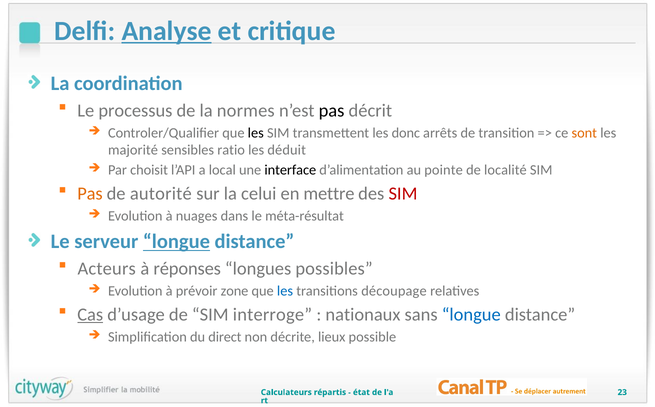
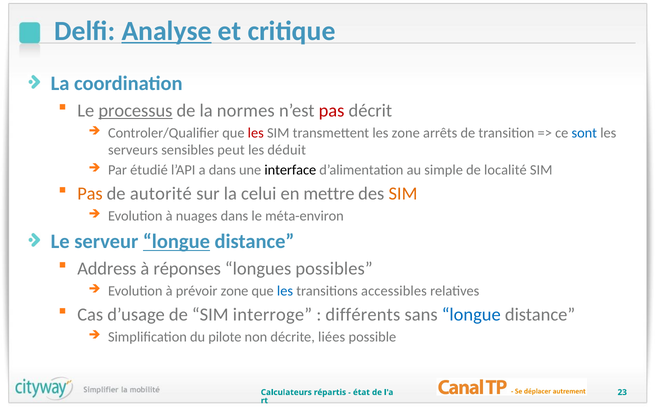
processus underline: none -> present (135, 111)
pas colour: black -> red (332, 111)
les colour: black -> red (256, 133)
les donc: donc -> zone (406, 133)
sont colour: orange -> blue (584, 133)
majorité: majorité -> serveurs (133, 150)
ratio: ratio -> peut (231, 150)
choisit: choisit -> étudié (149, 170)
a local: local -> dans (222, 170)
pointe: pointe -> simple (444, 170)
SIM colour: red -> orange (403, 194)
méta-résultat: méta-résultat -> méta-environ (304, 216)
Acteurs: Acteurs -> Address (107, 269)
découpage: découpage -> accessibles (394, 291)
Cas underline: present -> none (90, 315)
nationaux: nationaux -> différents (363, 315)
direct: direct -> pilote (225, 337)
lieux: lieux -> liées (332, 337)
